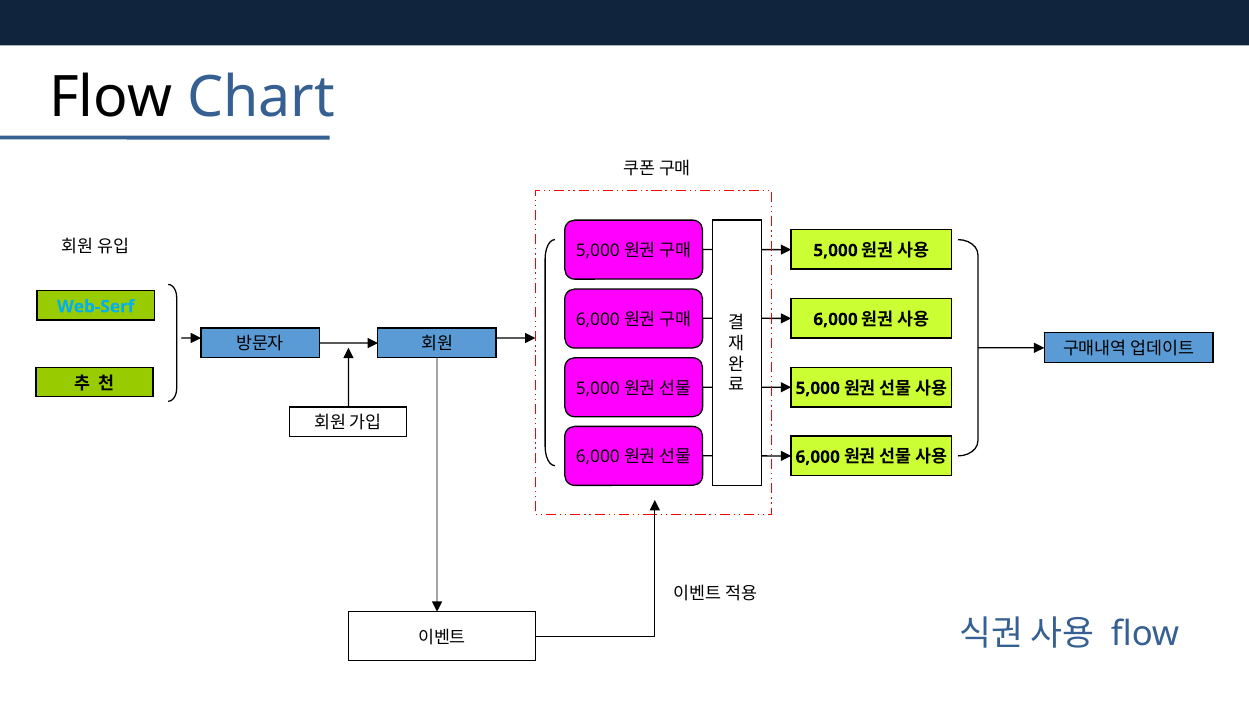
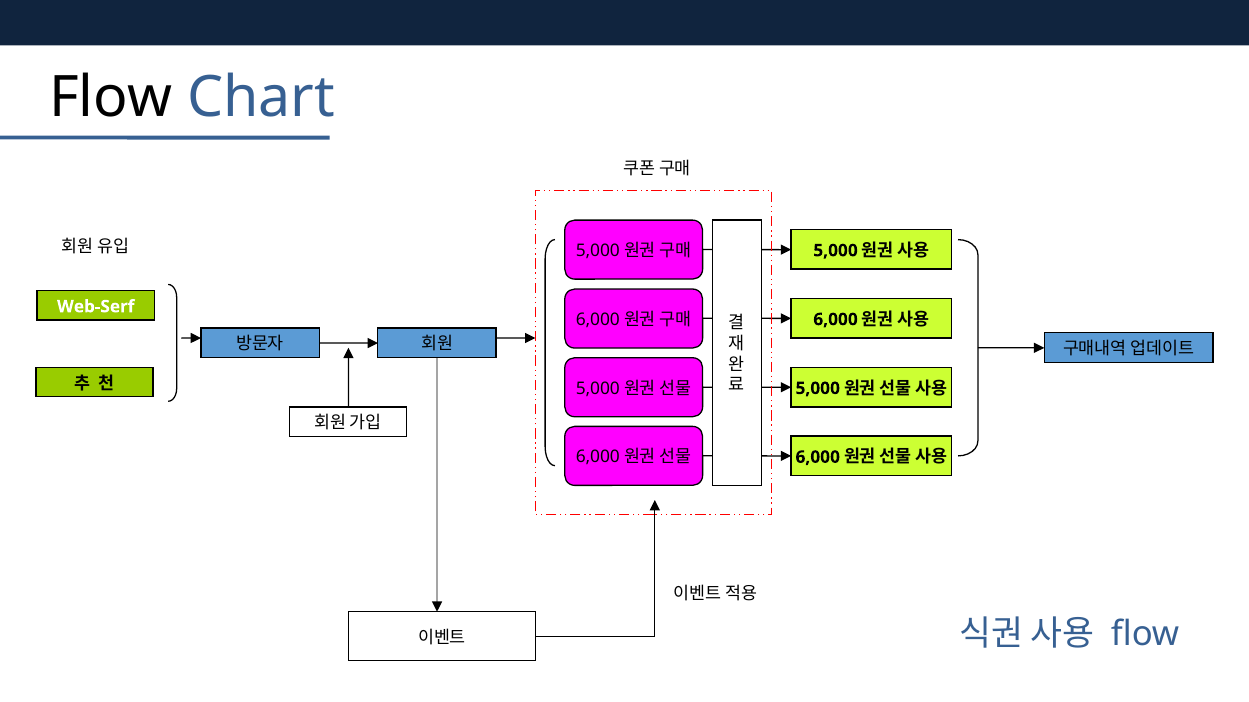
Web-Serf colour: light blue -> white (96, 307)
